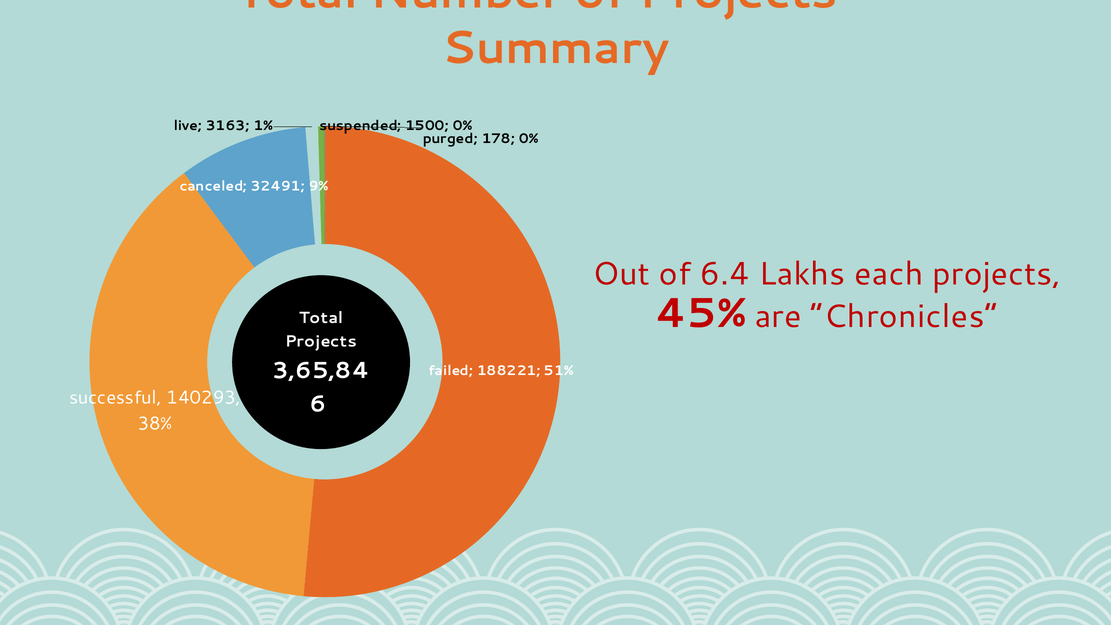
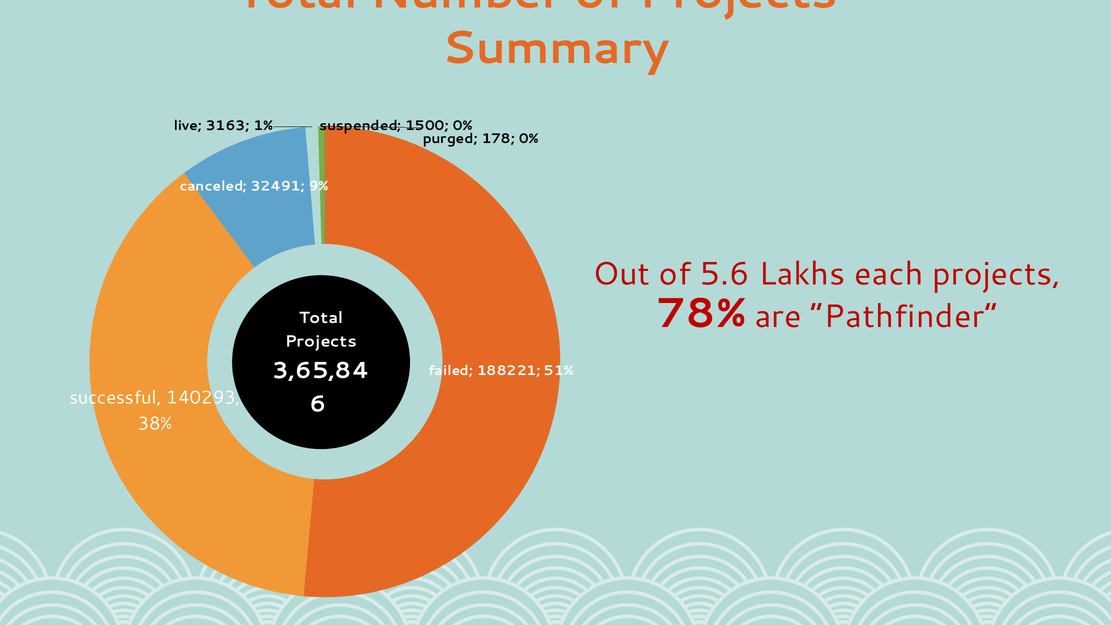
6.4: 6.4 -> 5.6 (725, 274)
45%: 45% -> 78% (701, 314)
Chronicles: Chronicles -> Pathfinder (904, 317)
